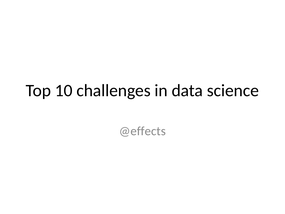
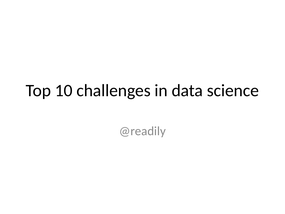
@effects: @effects -> @readily (142, 131)
